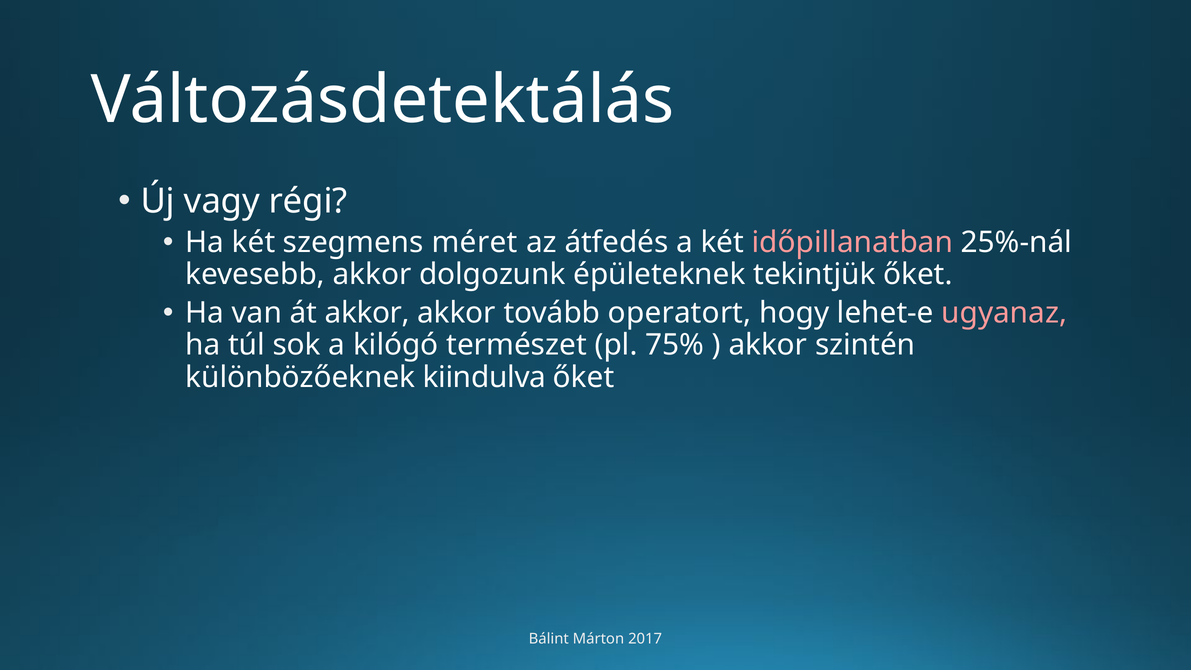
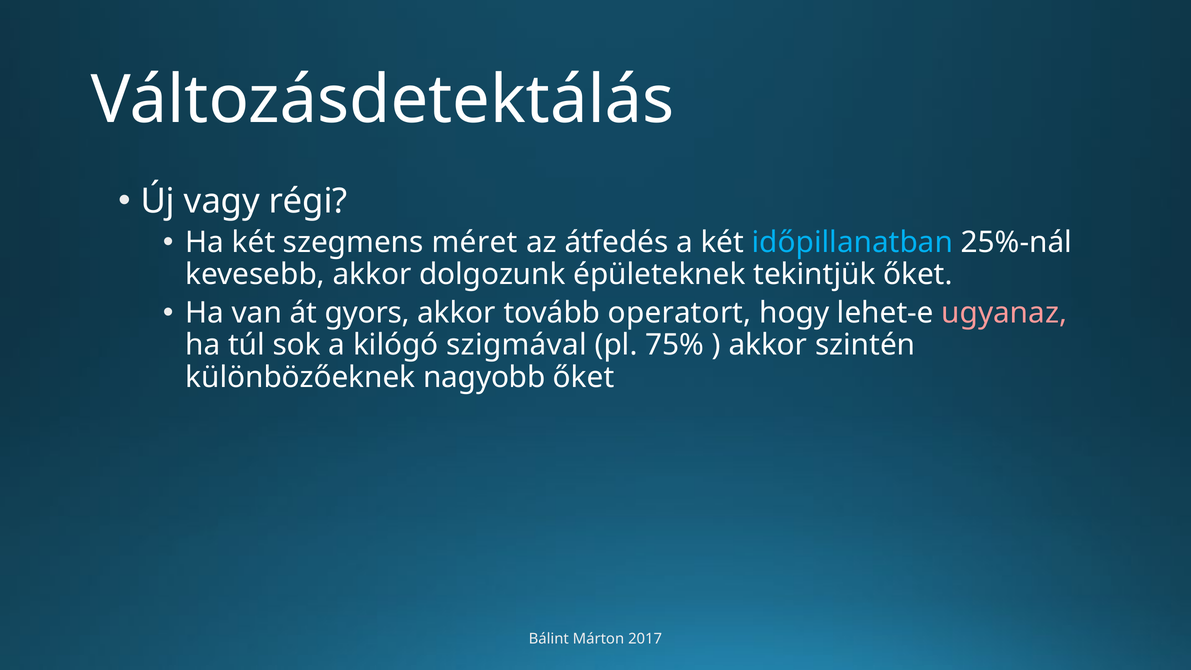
időpillanatban colour: pink -> light blue (852, 242)
át akkor: akkor -> gyors (367, 313)
természet: természet -> szigmával (516, 345)
kiindulva: kiindulva -> nagyobb (484, 377)
